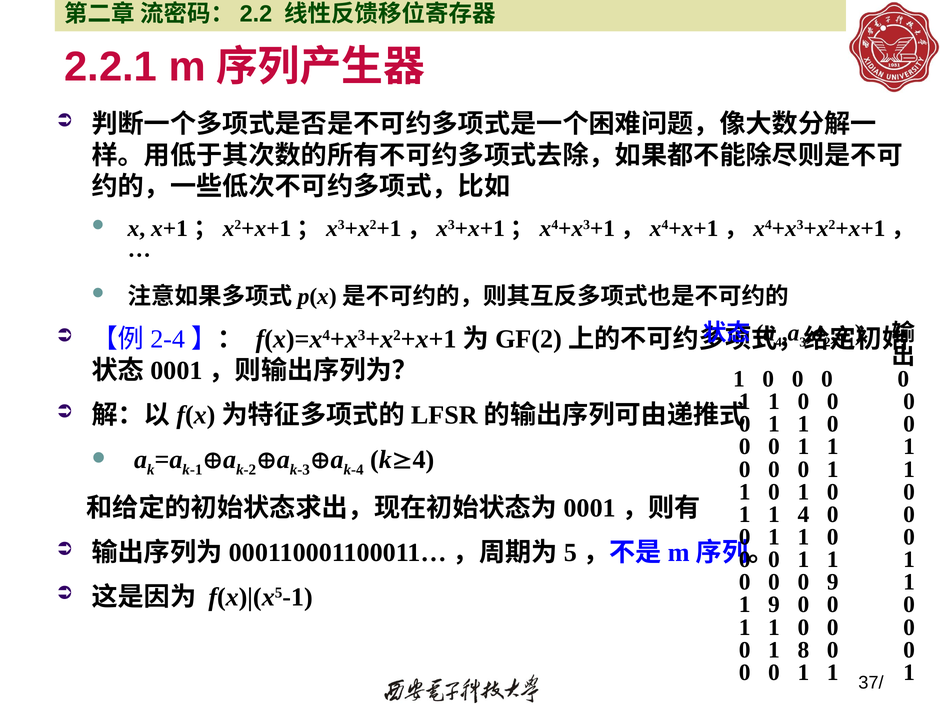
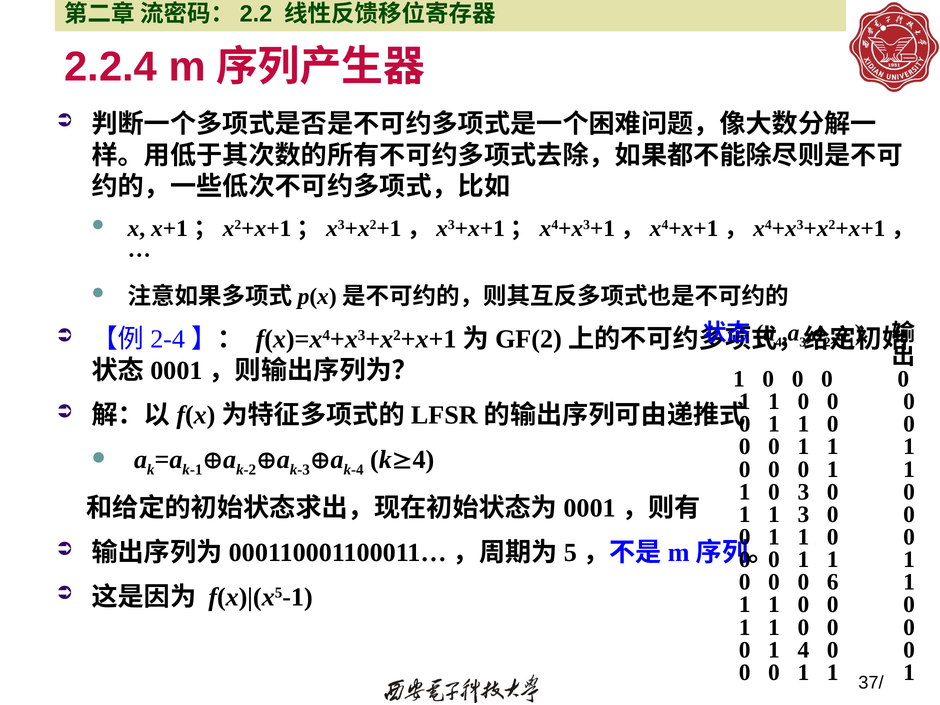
2.2.1: 2.2.1 -> 2.2.4 (111, 67)
1 0 1: 1 -> 3 (803, 492)
1 4: 4 -> 3 (803, 514)
0 9: 9 -> 6 (833, 582)
9: 9 -> 1 (774, 605)
1 8: 8 -> 4 (803, 650)
